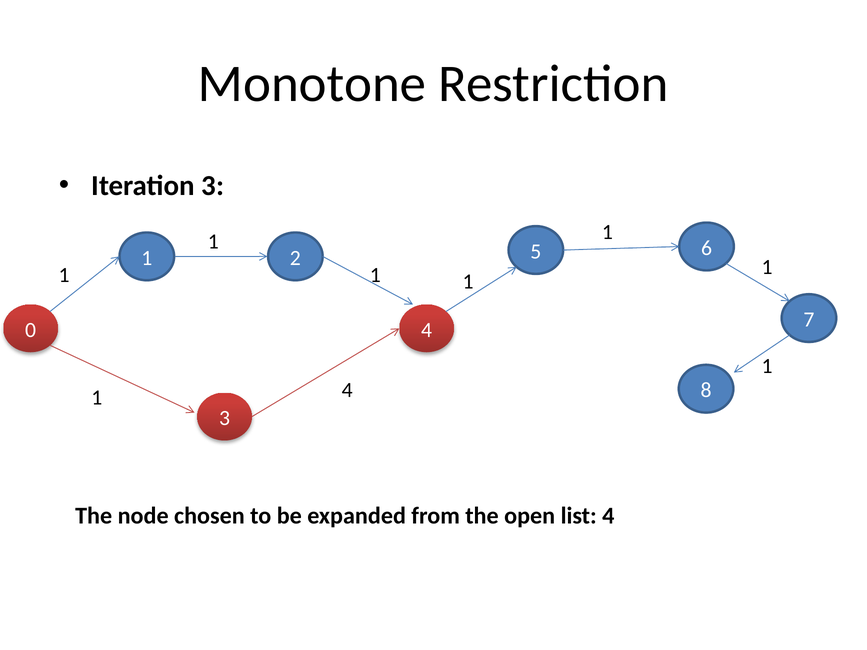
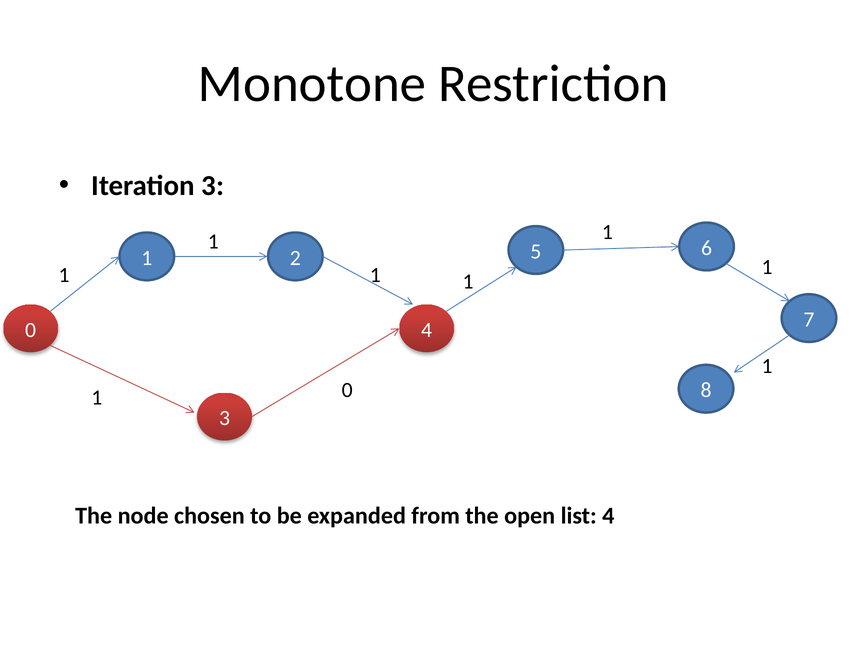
1 4: 4 -> 0 (347, 390)
